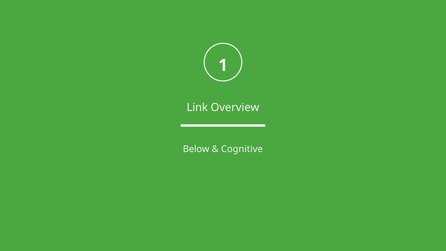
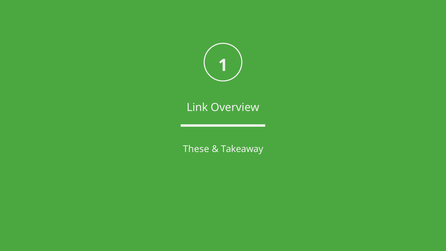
Below: Below -> These (196, 149)
Cognitive: Cognitive -> Takeaway (242, 149)
